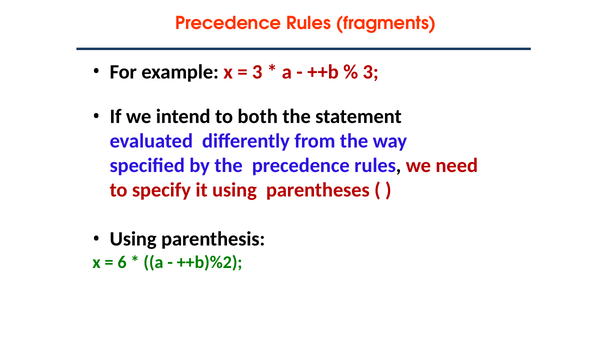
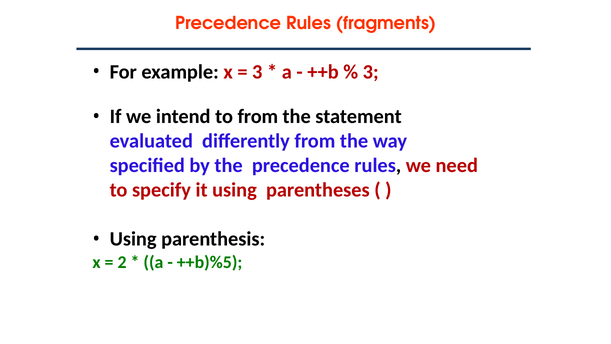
to both: both -> from (258, 117)
6: 6 -> 2 (122, 262)
++b)%2: ++b)%2 -> ++b)%5 (210, 262)
